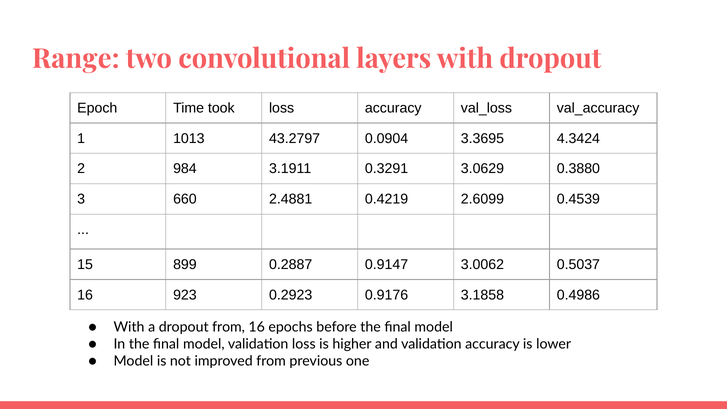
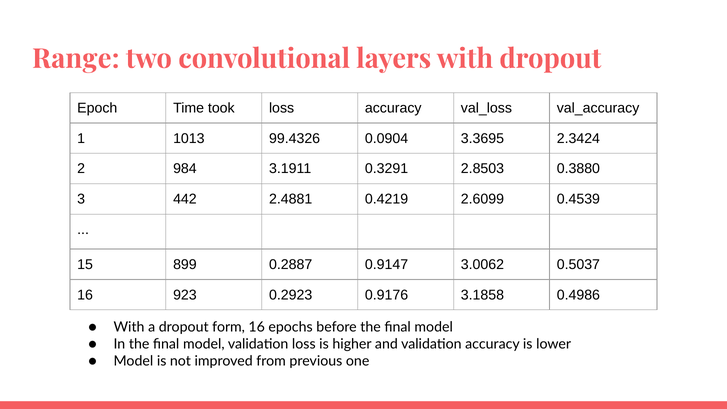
43.2797: 43.2797 -> 99.4326 (295, 138)
4.3424: 4.3424 -> 2.3424 (578, 138)
3.0629: 3.0629 -> 2.8503 (482, 169)
660: 660 -> 442 (185, 199)
dropout from: from -> form (229, 327)
